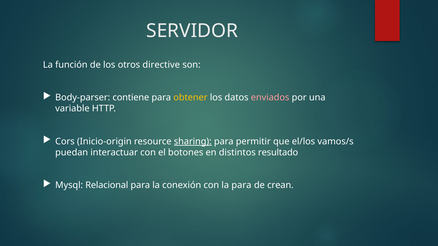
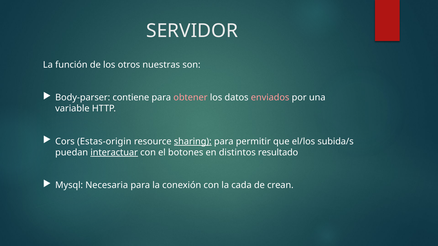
directive: directive -> nuestras (161, 65)
obtener colour: yellow -> pink (190, 98)
Inicio-origin: Inicio-origin -> Estas-origin (104, 142)
vamos/s: vamos/s -> subida/s (336, 142)
interactuar underline: none -> present (114, 153)
Relacional: Relacional -> Necesaria (107, 185)
la para: para -> cada (241, 185)
